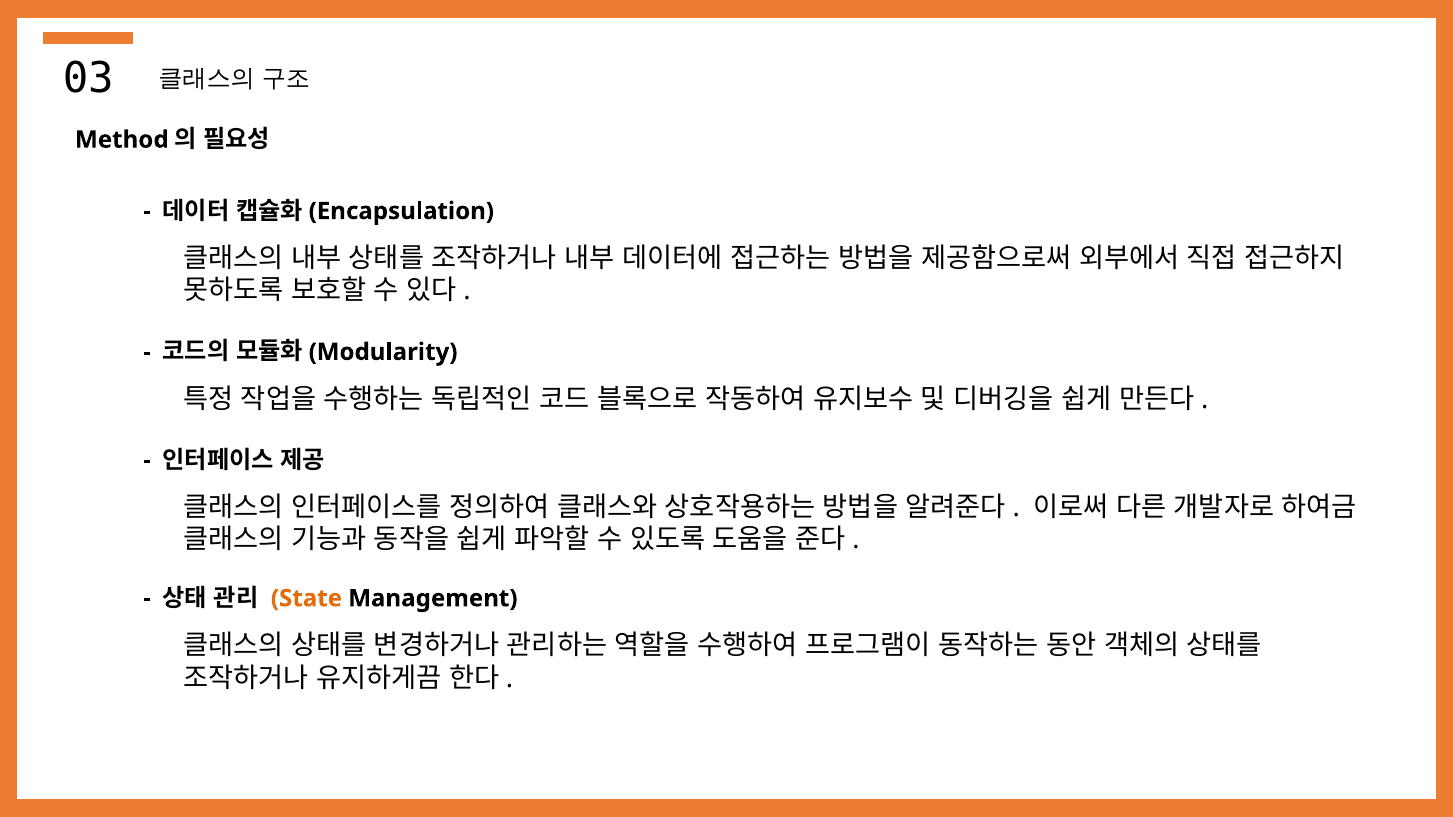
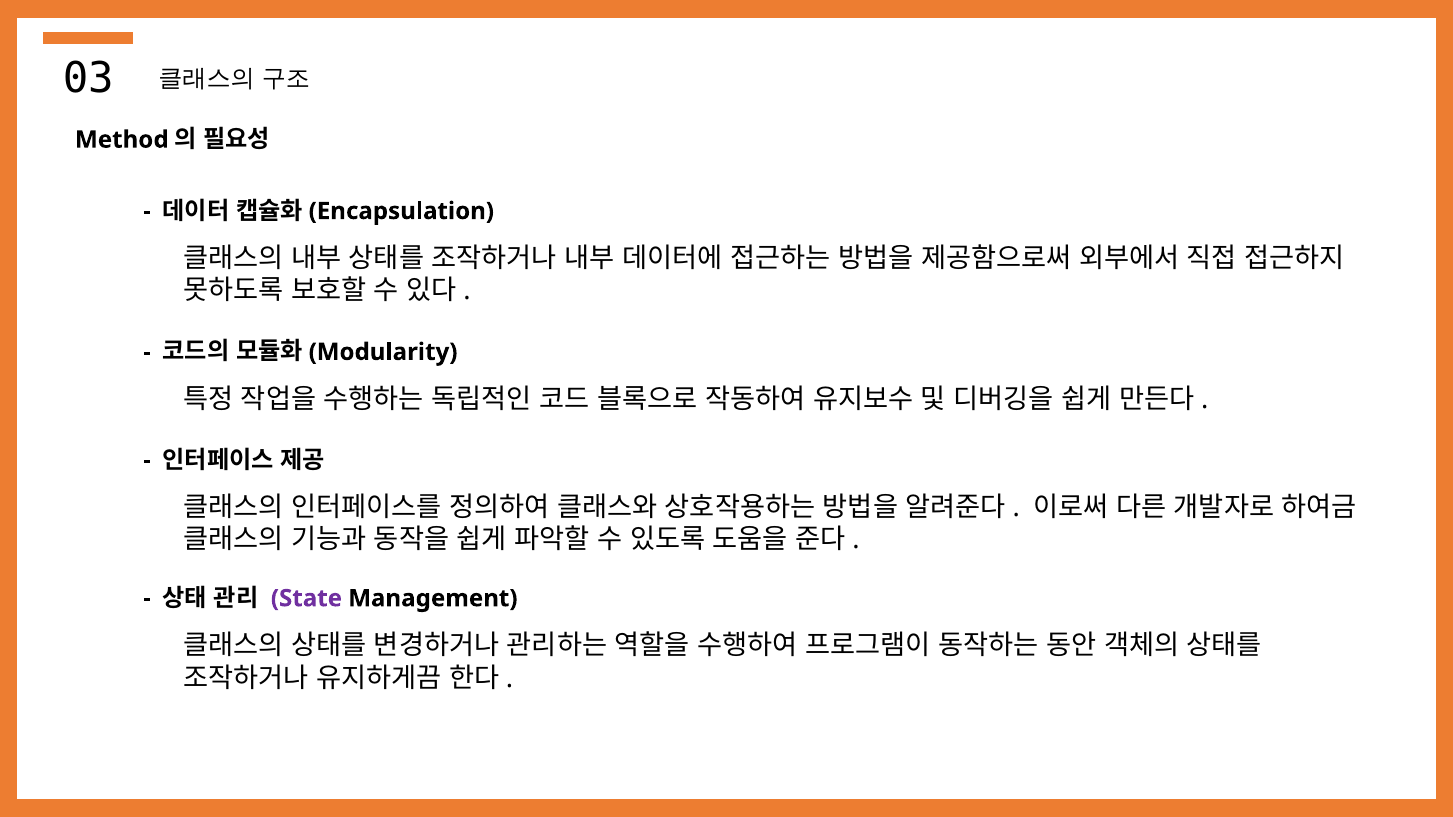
State colour: orange -> purple (306, 599)
